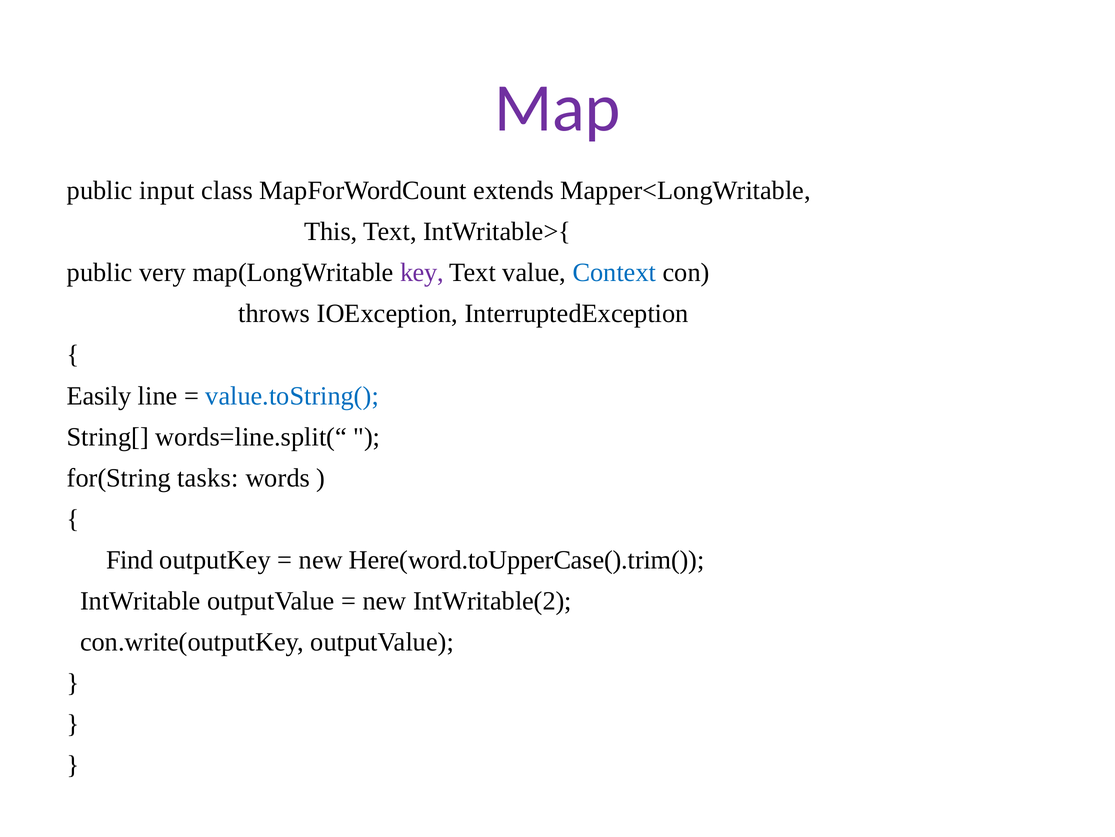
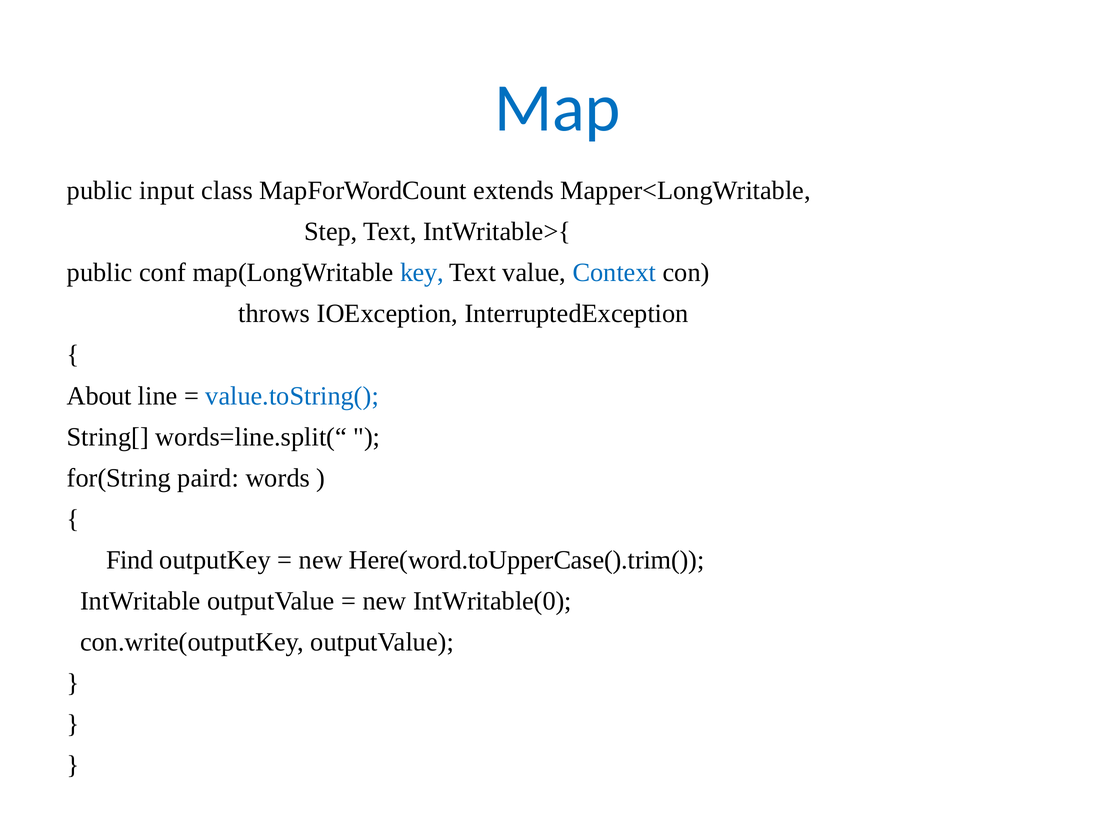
Map colour: purple -> blue (557, 108)
This: This -> Step (331, 231)
very: very -> conf (163, 272)
key colour: purple -> blue (422, 272)
Easily: Easily -> About (99, 395)
tasks: tasks -> paird (208, 477)
IntWritable(2: IntWritable(2 -> IntWritable(0 (492, 600)
